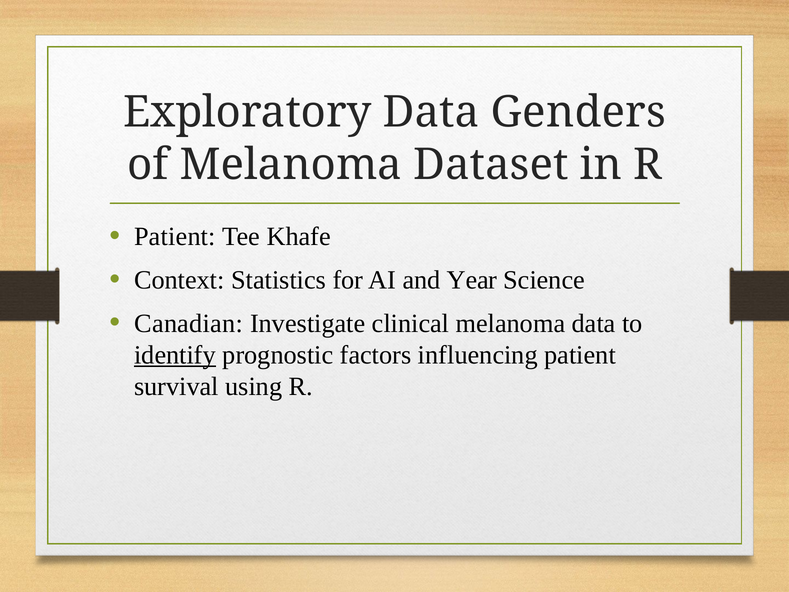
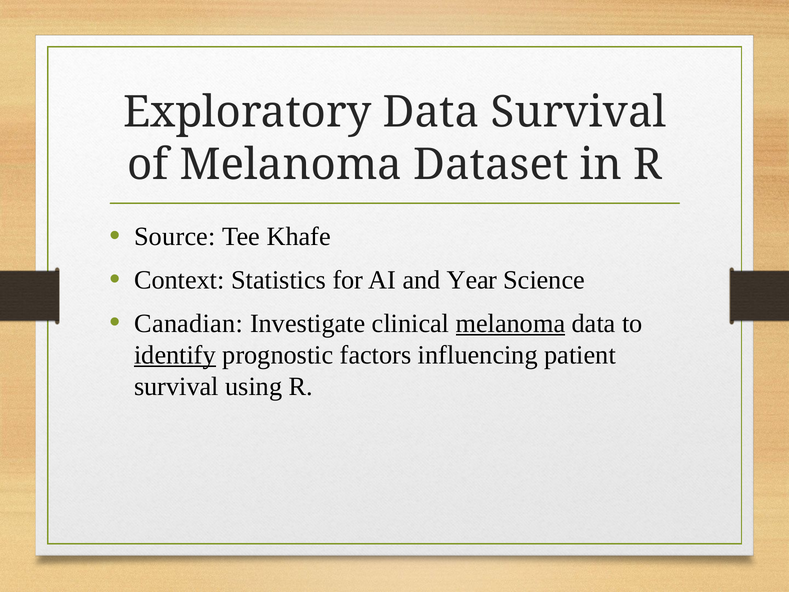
Data Genders: Genders -> Survival (579, 112)
Patient: Patient -> Source (175, 236)
melanoma underline: none -> present (511, 323)
